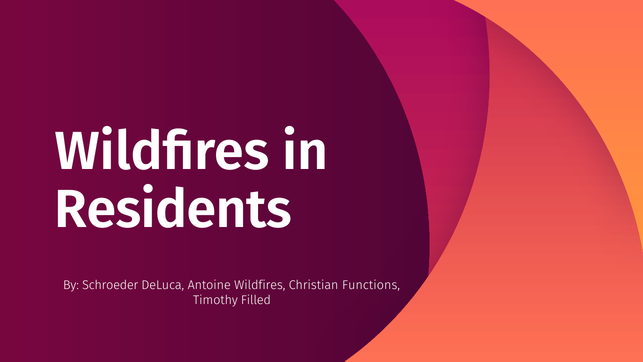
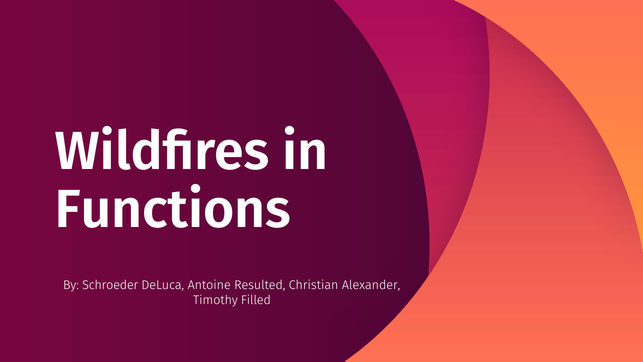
Residents: Residents -> Functions (173, 209)
Antoine Wildfires: Wildfires -> Resulted (260, 285)
Functions: Functions -> Alexander (371, 285)
